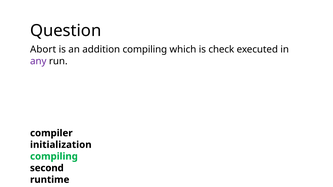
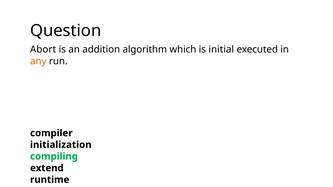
addition compiling: compiling -> algorithm (145, 50)
check: check -> initial (221, 50)
any colour: purple -> orange (38, 61)
second: second -> extend (47, 168)
